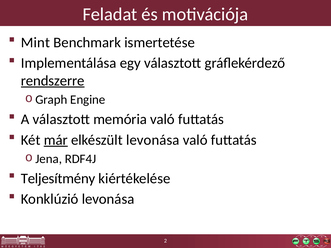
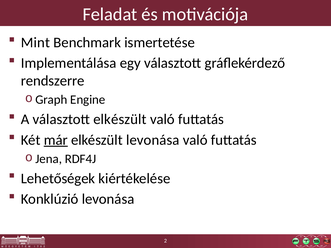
rendszerre underline: present -> none (53, 81)
választott memória: memória -> elkészült (120, 119)
Teljesítmény: Teljesítmény -> Lehetőségek (58, 179)
